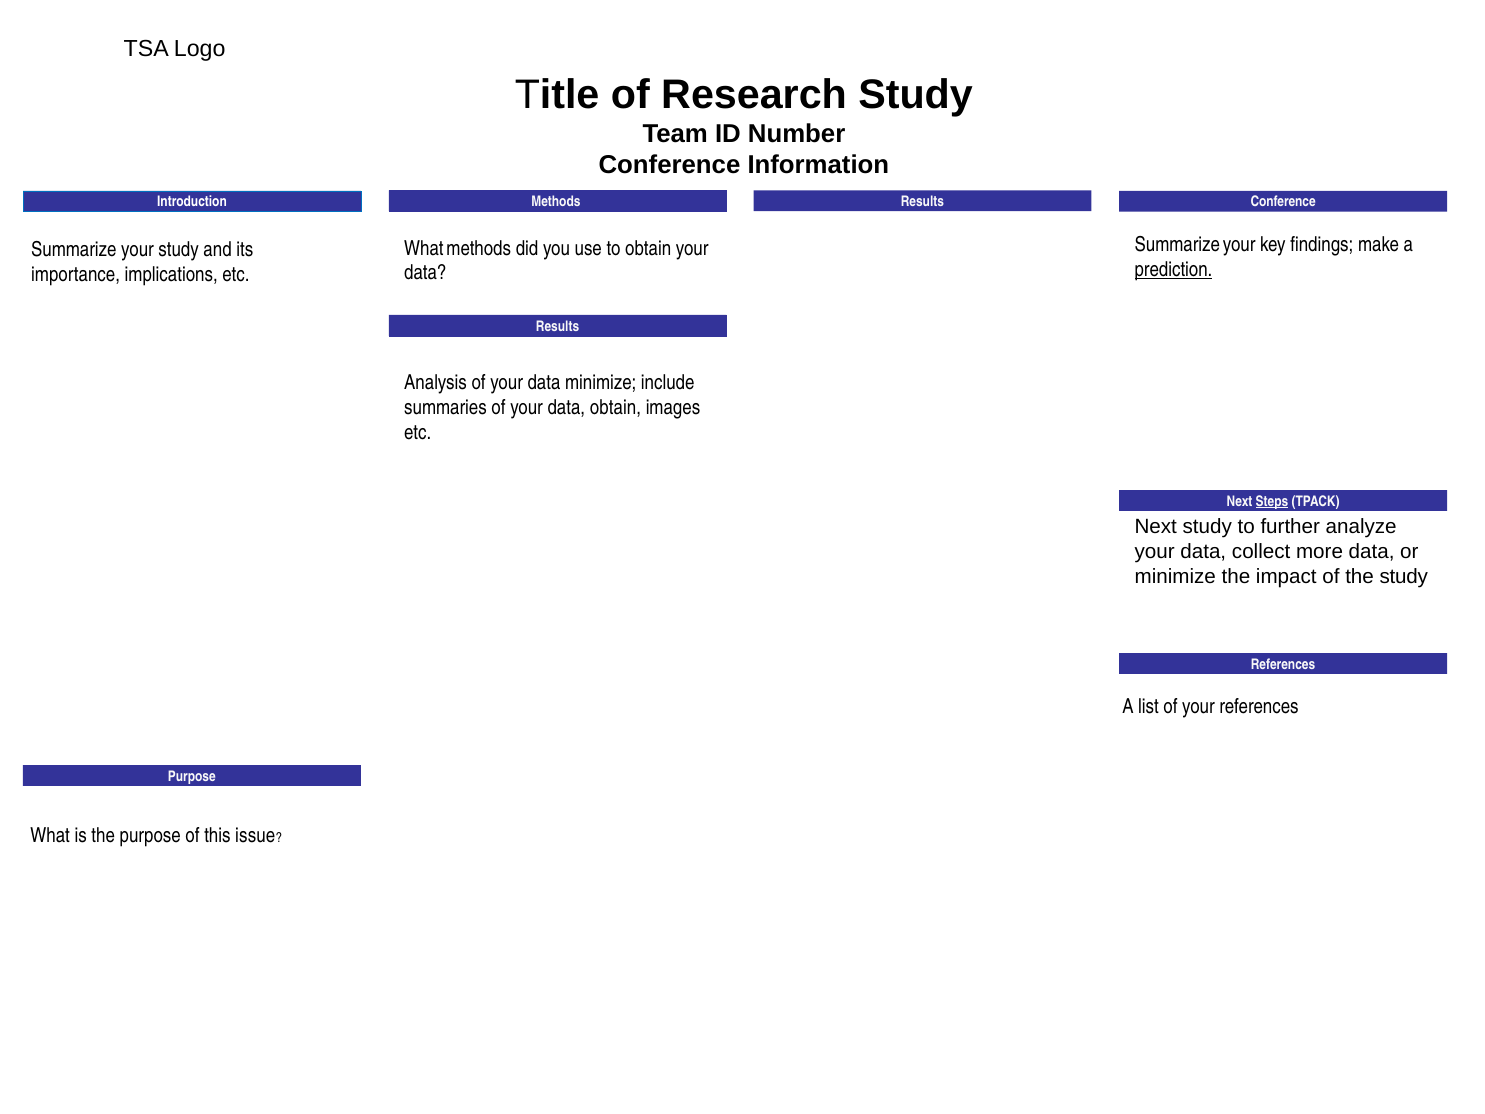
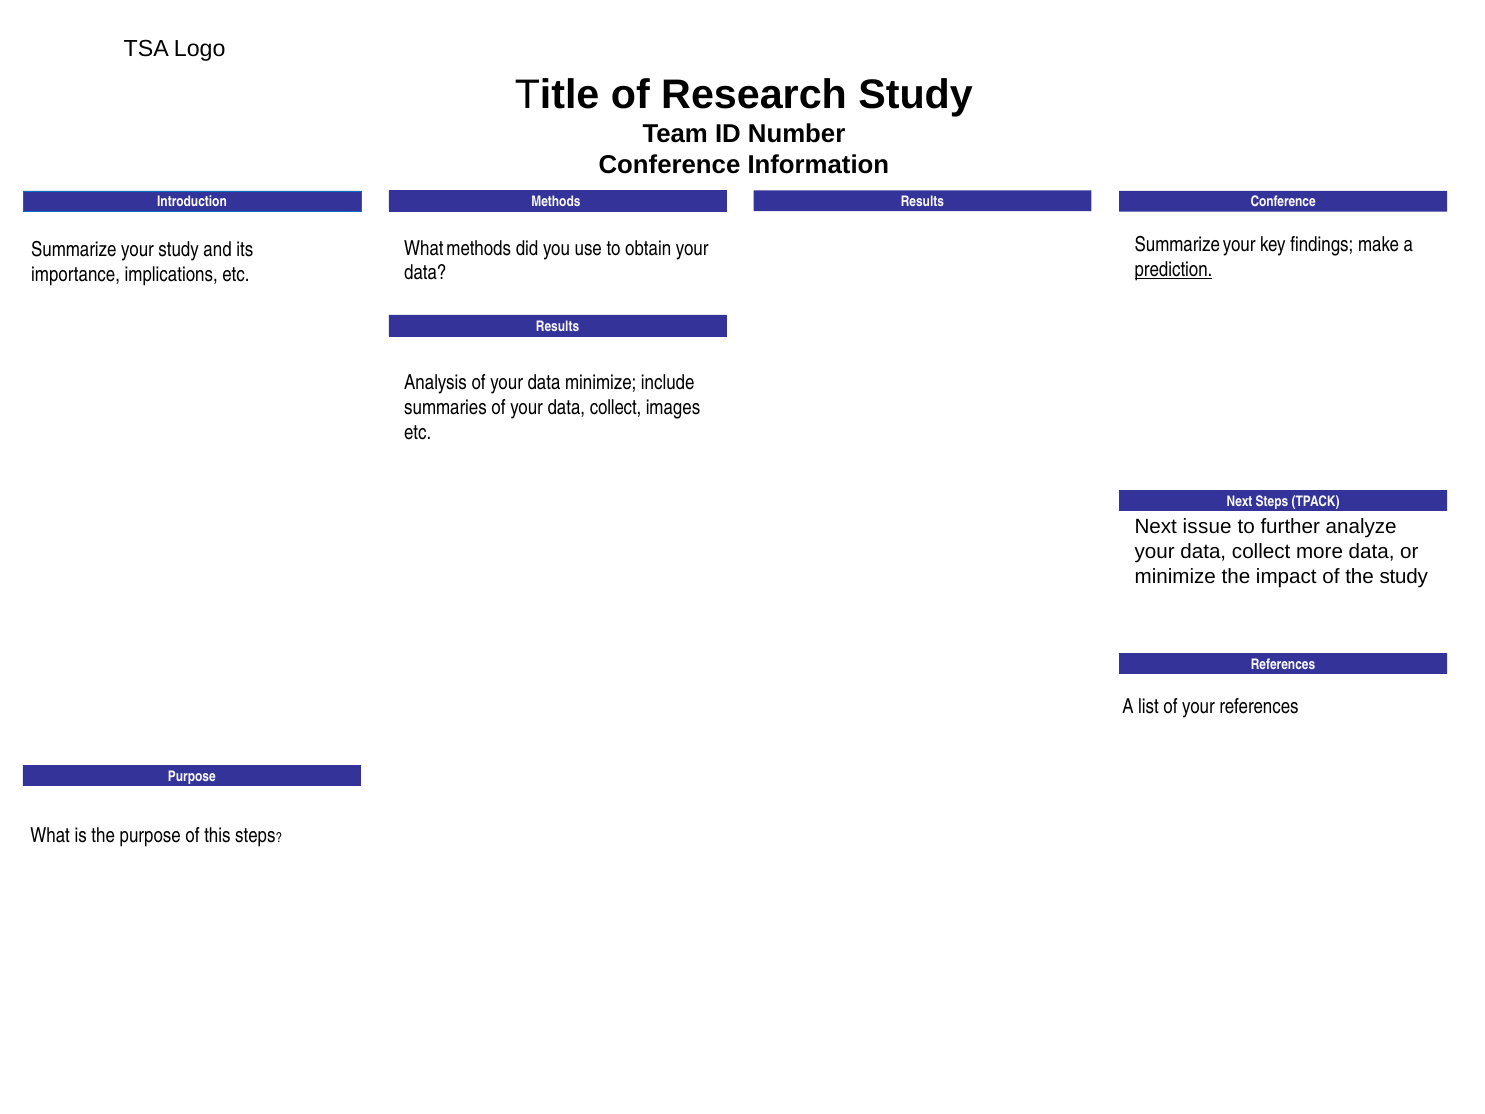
of your data obtain: obtain -> collect (616, 408)
Steps underline: present -> none (1272, 501)
Next study: study -> issue (1207, 527)
this issue: issue -> steps (255, 835)
